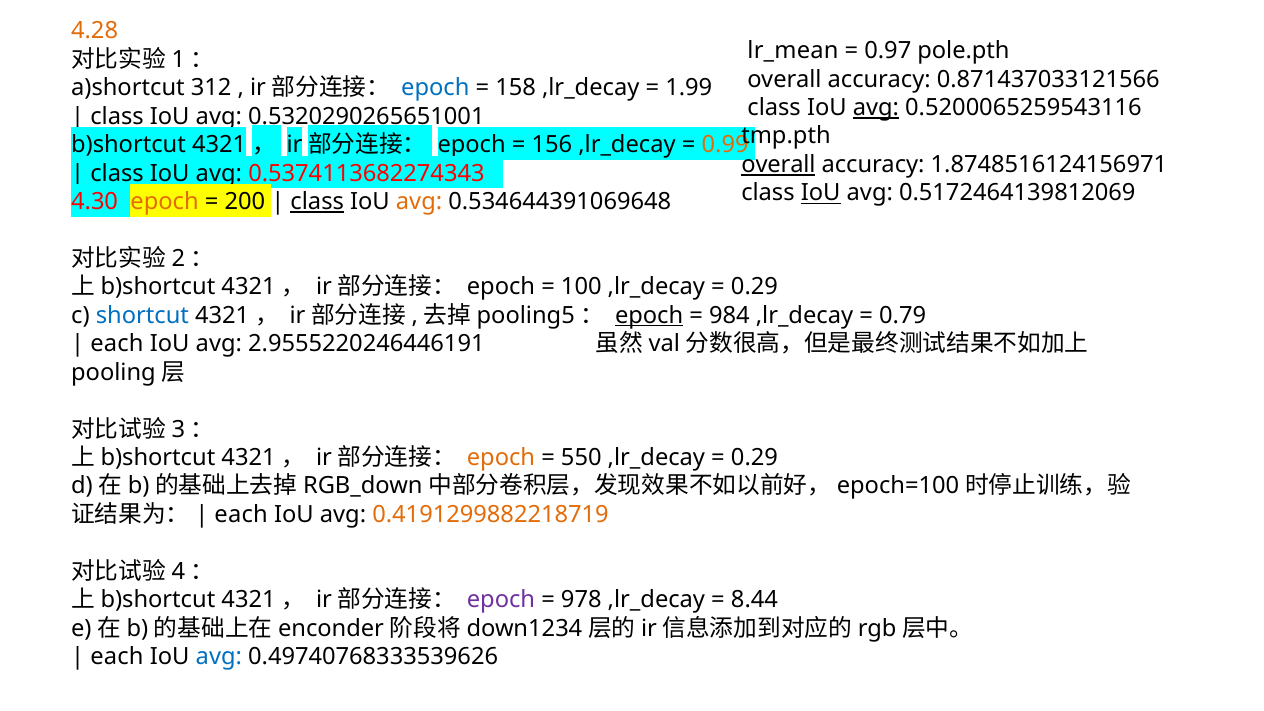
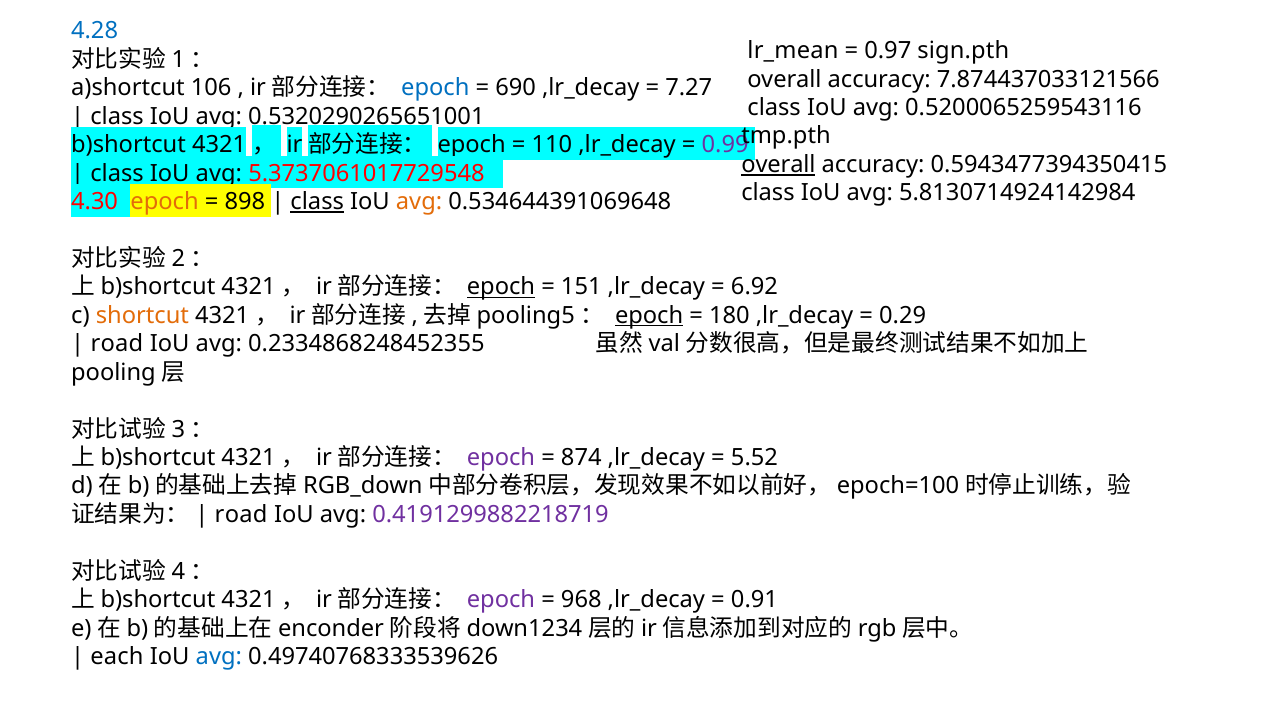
4.28 colour: orange -> blue (95, 31)
pole.pth: pole.pth -> sign.pth (963, 51)
0.871437033121566: 0.871437033121566 -> 7.874437033121566 (1048, 79)
312: 312 -> 106 (211, 88)
158: 158 -> 690 (516, 88)
1.99: 1.99 -> 7.27 (689, 88)
avg underline: present -> none (876, 108)
156: 156 -> 110 (552, 145)
0.99 colour: orange -> purple (725, 145)
1.8748516124156971: 1.8748516124156971 -> 0.5943477394350415 (1049, 165)
0.5374113682274343: 0.5374113682274343 -> 5.3737061017729548 (366, 173)
IoU underline: present -> none (821, 193)
0.5172464139812069: 0.5172464139812069 -> 5.8130714924142984 (1017, 193)
200: 200 -> 898 (245, 202)
epoch underline: none -> present (501, 287)
100: 100 -> 151 (581, 287)
0.29: 0.29 -> 6.92 (754, 287)
shortcut colour: blue -> orange (142, 315)
984: 984 -> 180 (729, 315)
0.79: 0.79 -> 0.29 (903, 315)
each: each -> road (117, 344)
2.9555220246446191: 2.9555220246446191 -> 0.2334868248452355 (366, 344)
epoch colour: orange -> purple (501, 458)
550: 550 -> 874 (581, 458)
0.29: 0.29 -> 5.52 (754, 458)
each: each -> road (241, 515)
0.4191299882218719 colour: orange -> purple (491, 515)
978: 978 -> 968 (581, 600)
8.44: 8.44 -> 0.91 (754, 600)
